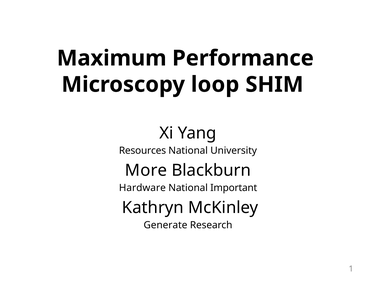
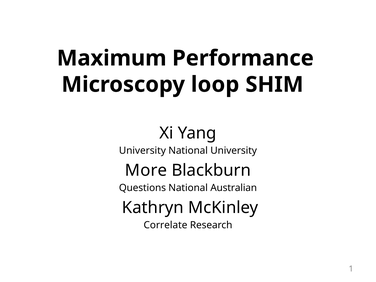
Resources: Resources -> University (142, 151)
Hardware: Hardware -> Questions (142, 188)
Important: Important -> Australian (234, 188)
Generate: Generate -> Correlate (165, 225)
